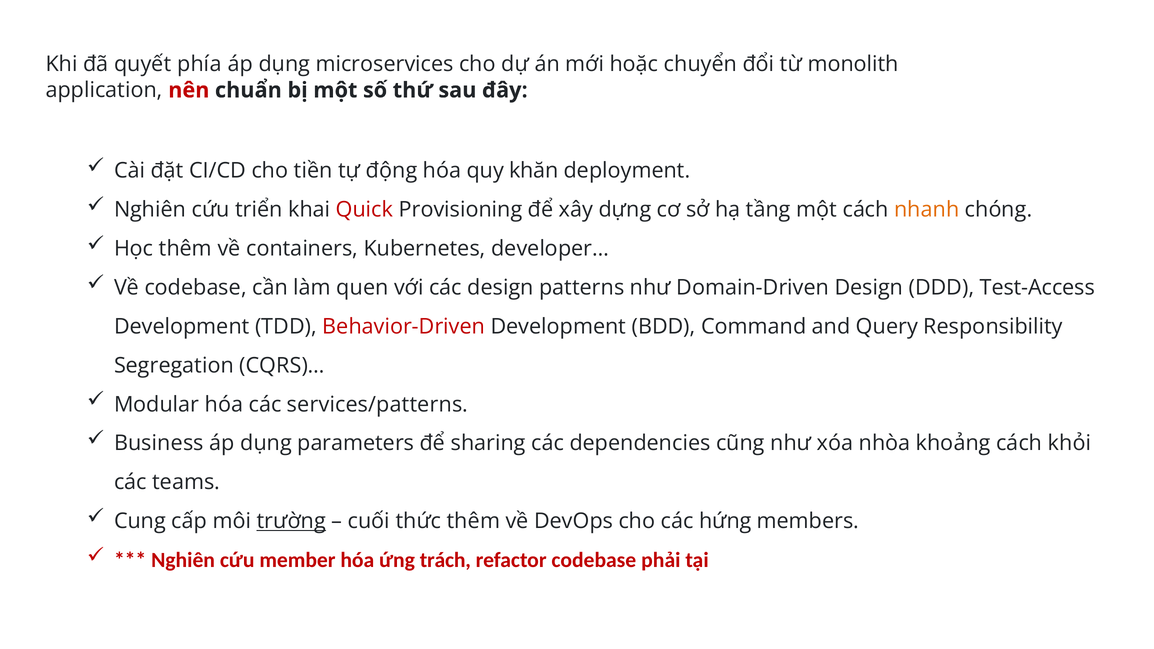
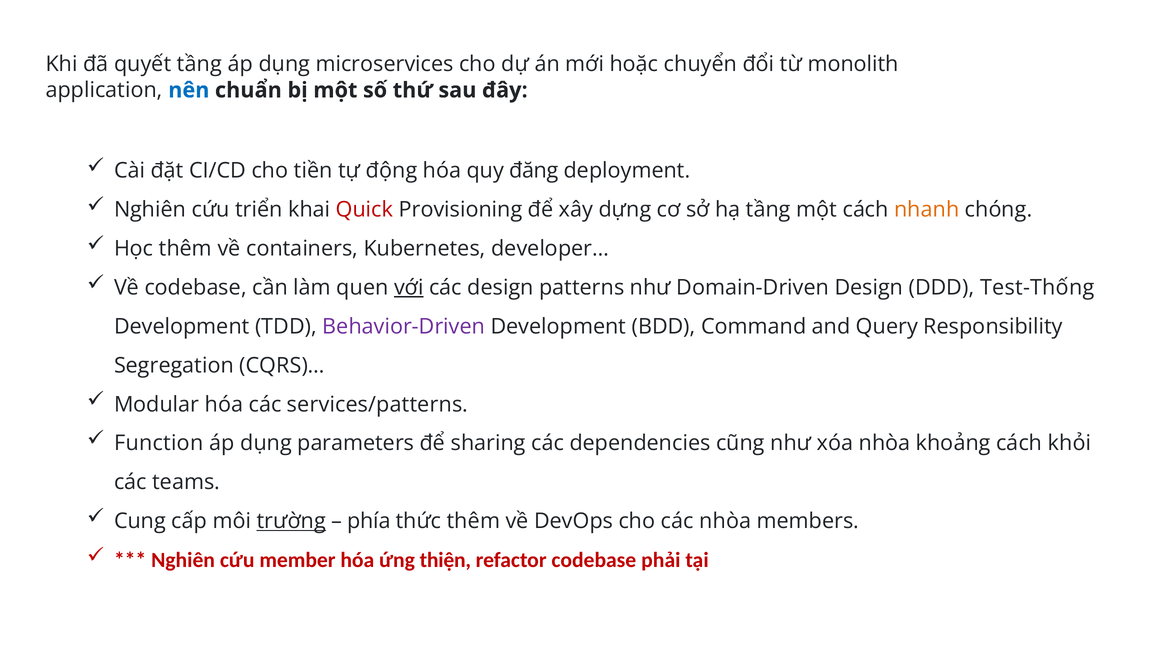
quyết phía: phía -> tầng (199, 64)
nên colour: red -> blue (189, 90)
khăn: khăn -> đăng (534, 171)
với underline: none -> present (409, 288)
Test-Access: Test-Access -> Test-Thống (1037, 288)
Behavior-Driven colour: red -> purple (404, 327)
Business: Business -> Function (159, 443)
cuối: cuối -> phía (369, 521)
các hứng: hứng -> nhòa (725, 521)
trách: trách -> thiện (445, 560)
